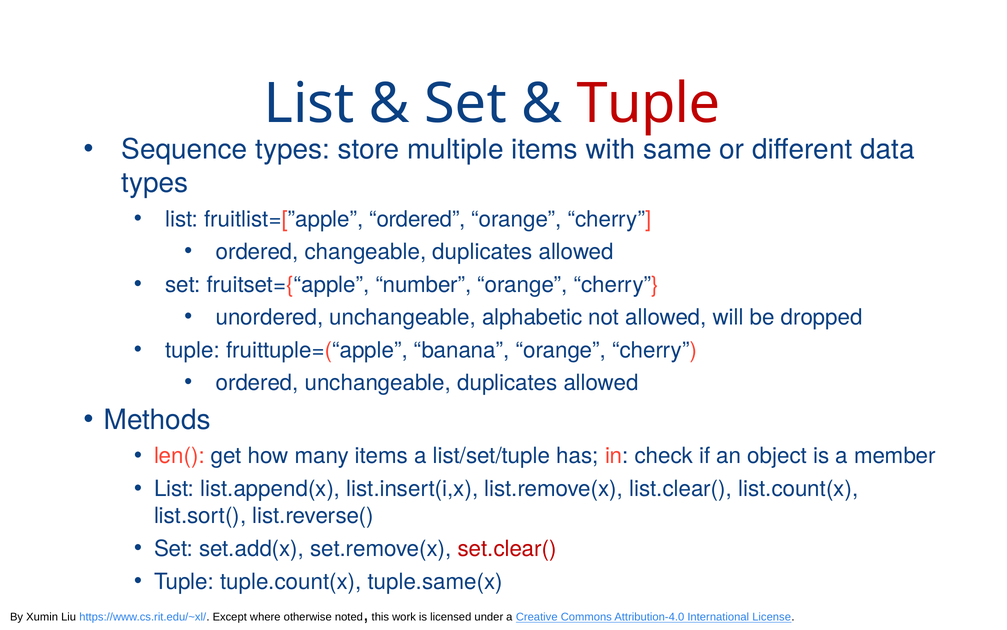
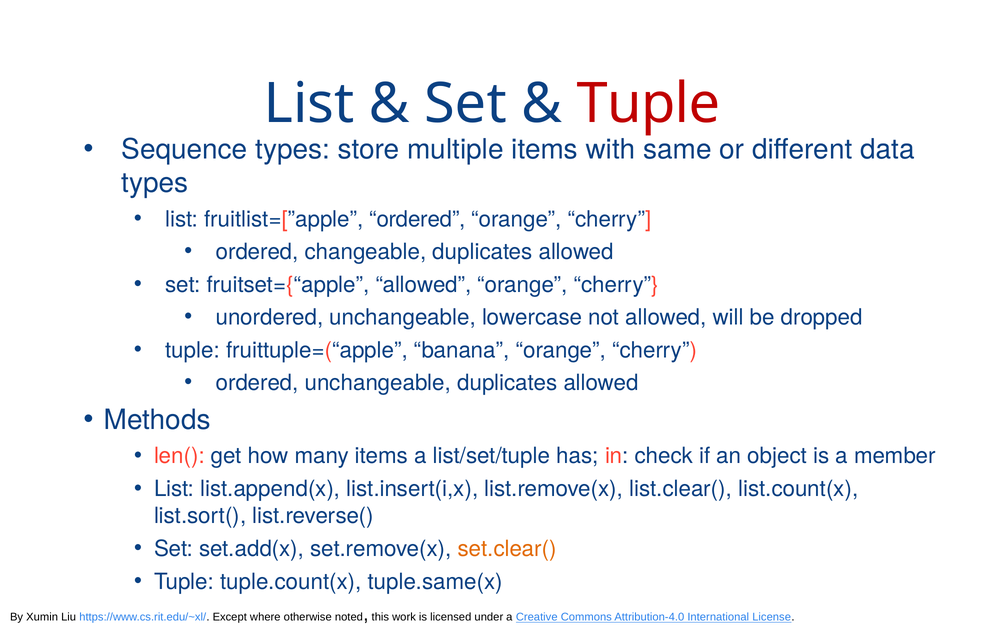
fruitset={“apple number: number -> allowed (423, 284)
alphabetic: alphabetic -> lowercase (532, 317)
set.clear( colour: red -> orange (507, 548)
